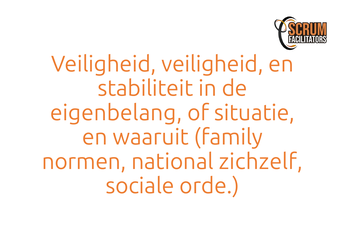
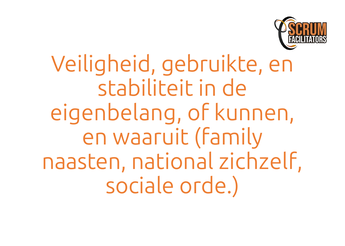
Veiligheid veiligheid: veiligheid -> gebruikte (212, 64)
situatie: situatie -> kunnen (255, 113)
normen: normen -> naasten (84, 162)
